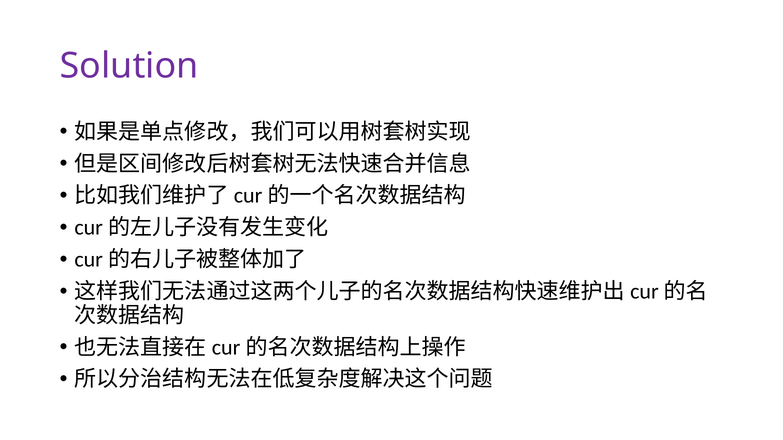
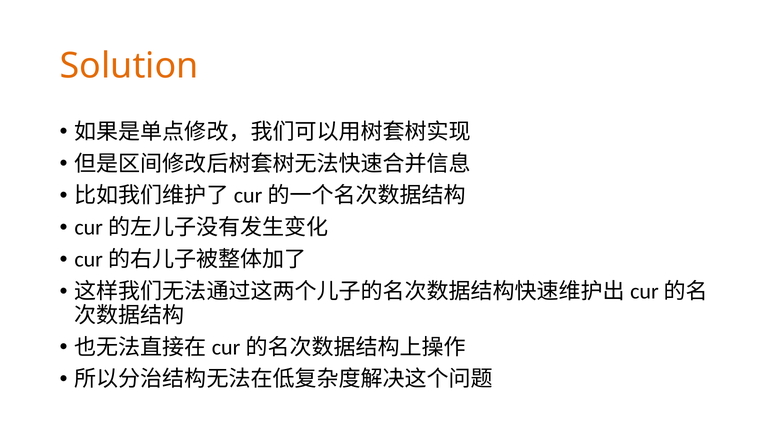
Solution colour: purple -> orange (129, 66)
